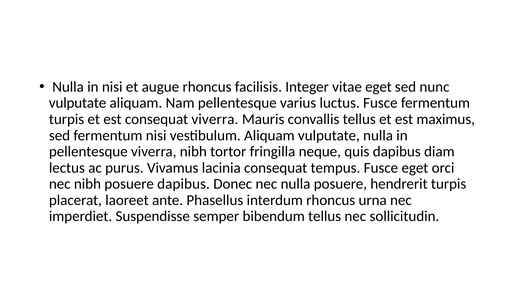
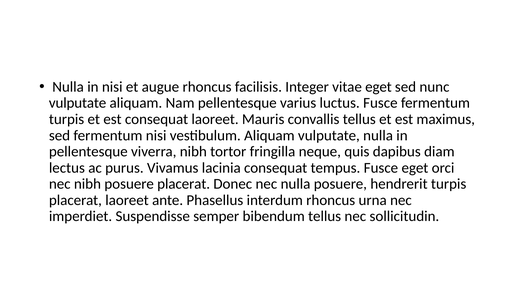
consequat viverra: viverra -> laoreet (215, 120)
posuere dapibus: dapibus -> placerat (184, 184)
